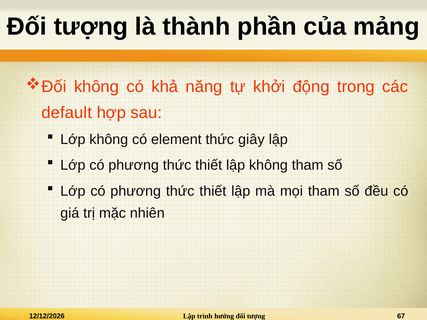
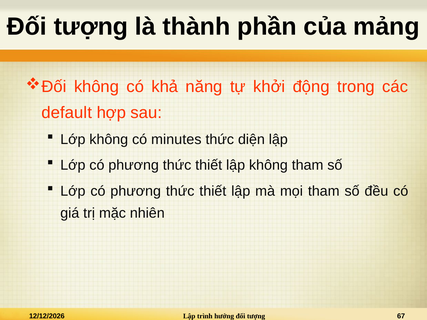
element: element -> minutes (176, 140)
giây: giây -> diện (251, 140)
